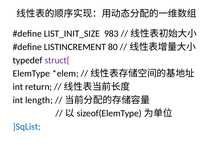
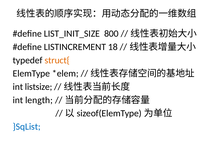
983: 983 -> 800 (111, 34)
80: 80 -> 18 (113, 47)
struct{ colour: purple -> orange (57, 60)
return: return -> listsize (39, 87)
